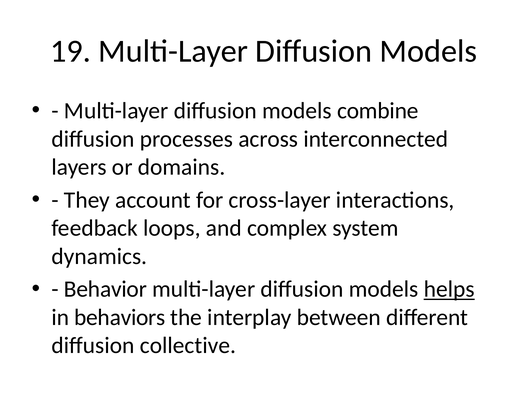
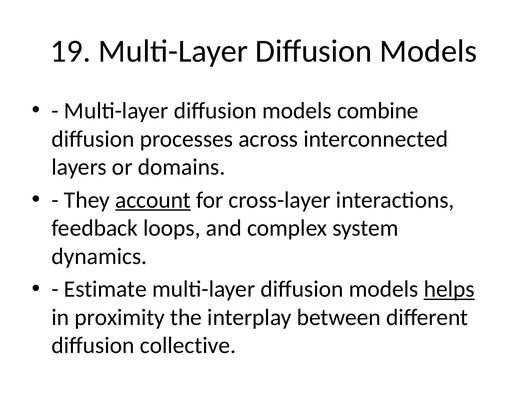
account underline: none -> present (153, 200)
Behavior: Behavior -> Estimate (105, 289)
behaviors: behaviors -> proximity (120, 317)
